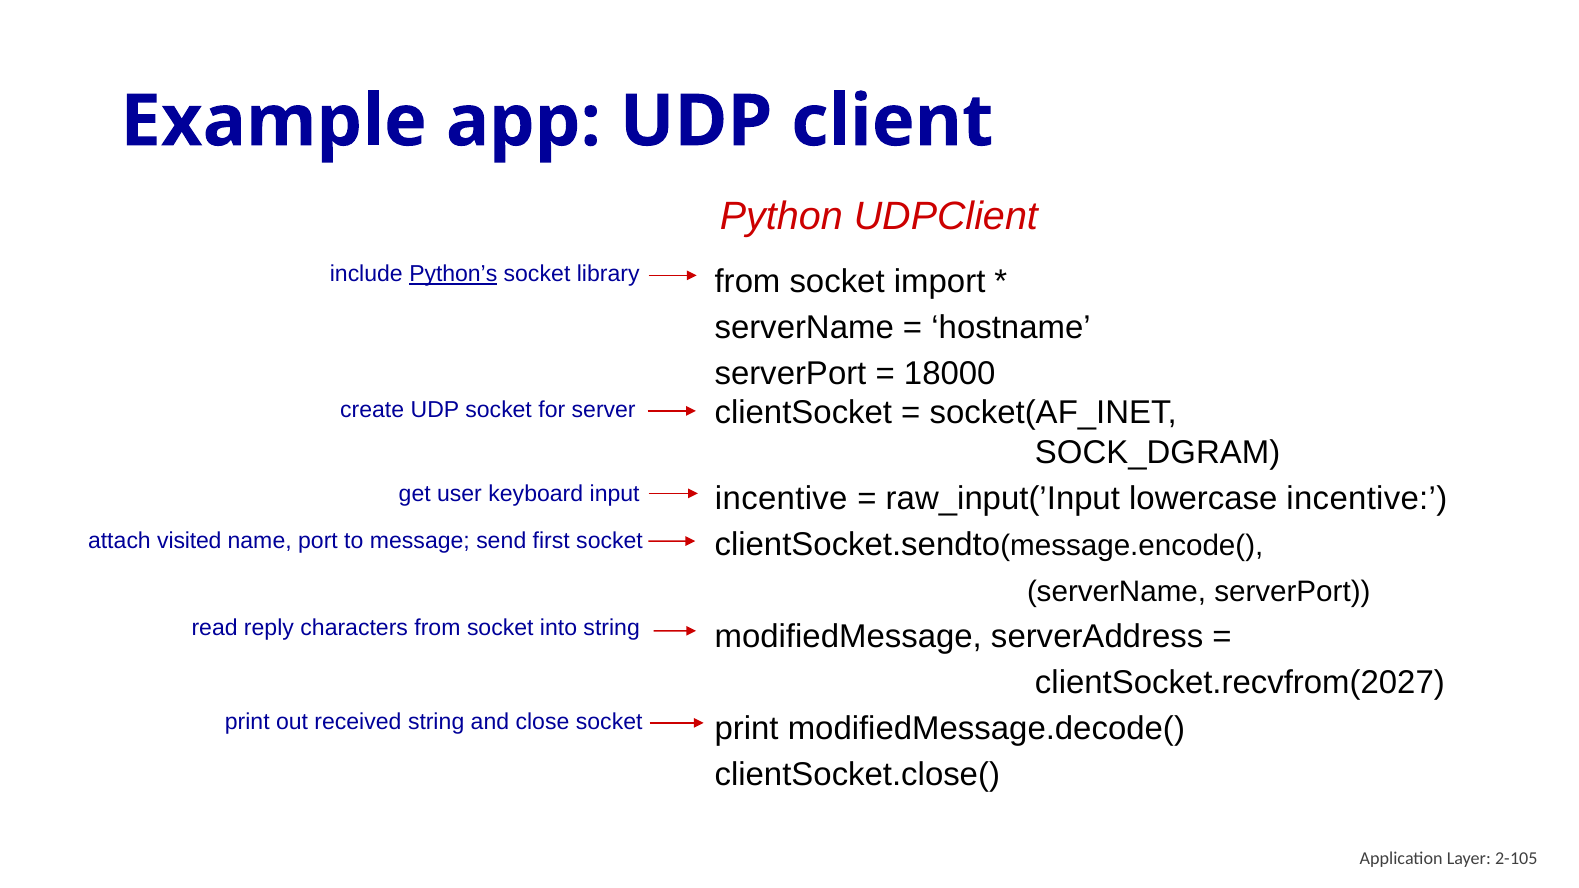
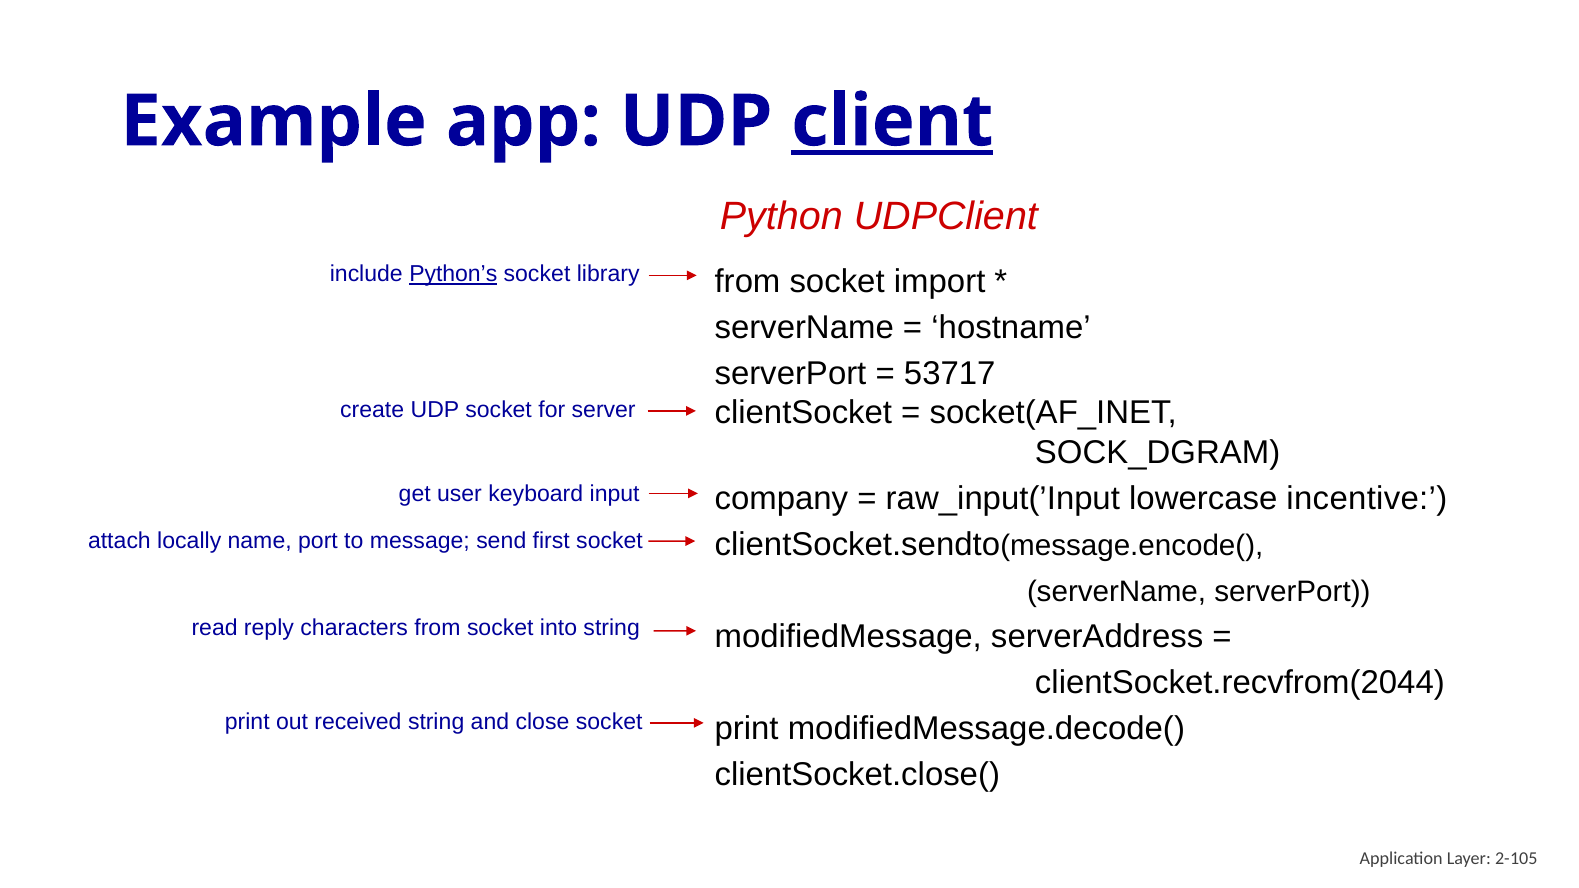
client underline: none -> present (892, 121)
18000: 18000 -> 53717 (950, 373)
incentive: incentive -> company (781, 498)
visited: visited -> locally (189, 541)
clientSocket.recvfrom(2027: clientSocket.recvfrom(2027 -> clientSocket.recvfrom(2044 (1240, 683)
